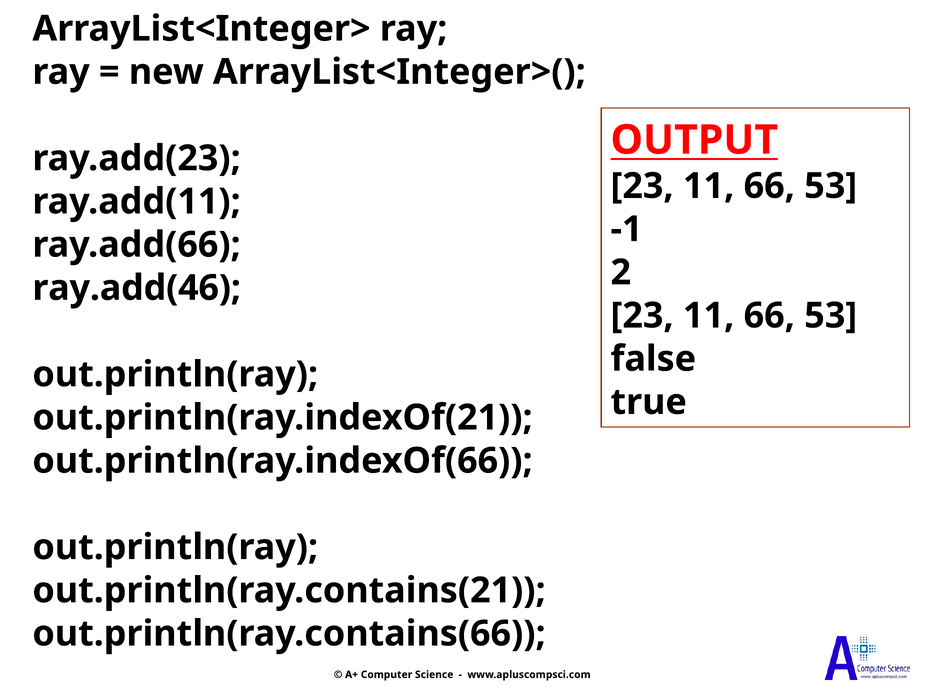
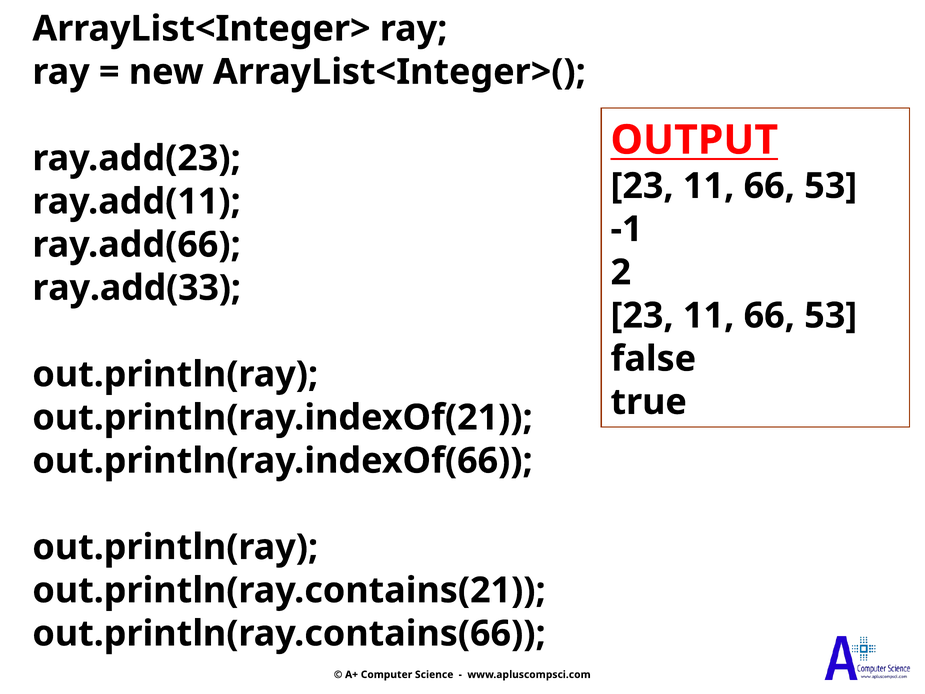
ray.add(46: ray.add(46 -> ray.add(33 (137, 288)
